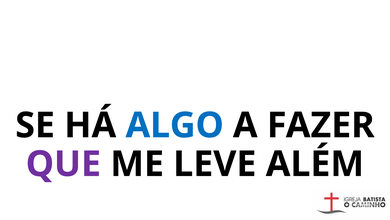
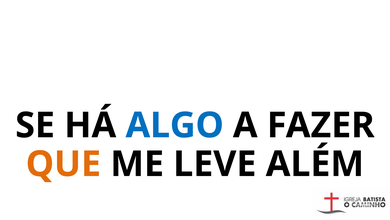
QUE colour: purple -> orange (63, 164)
